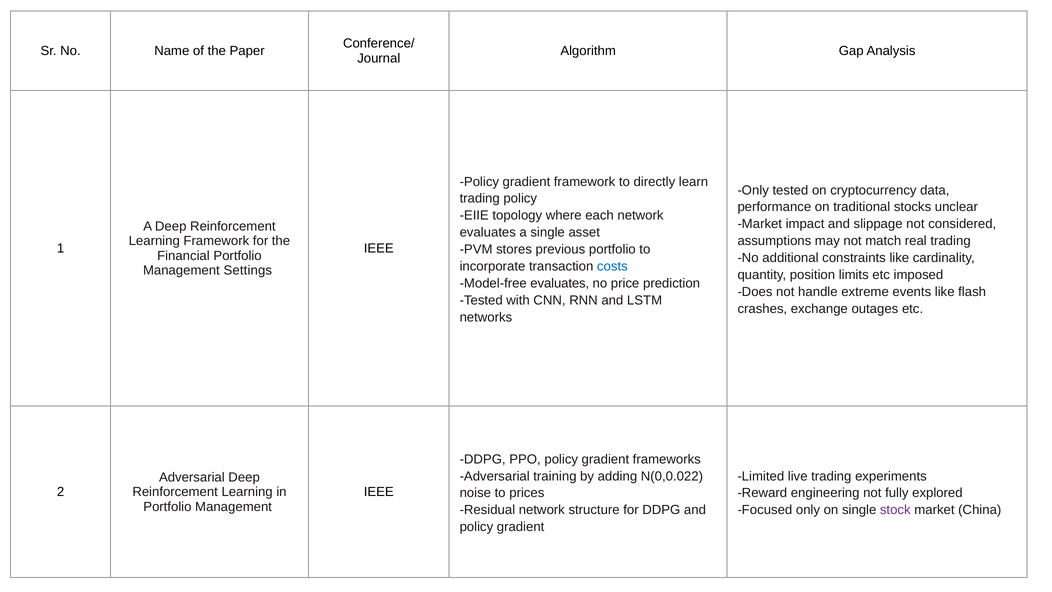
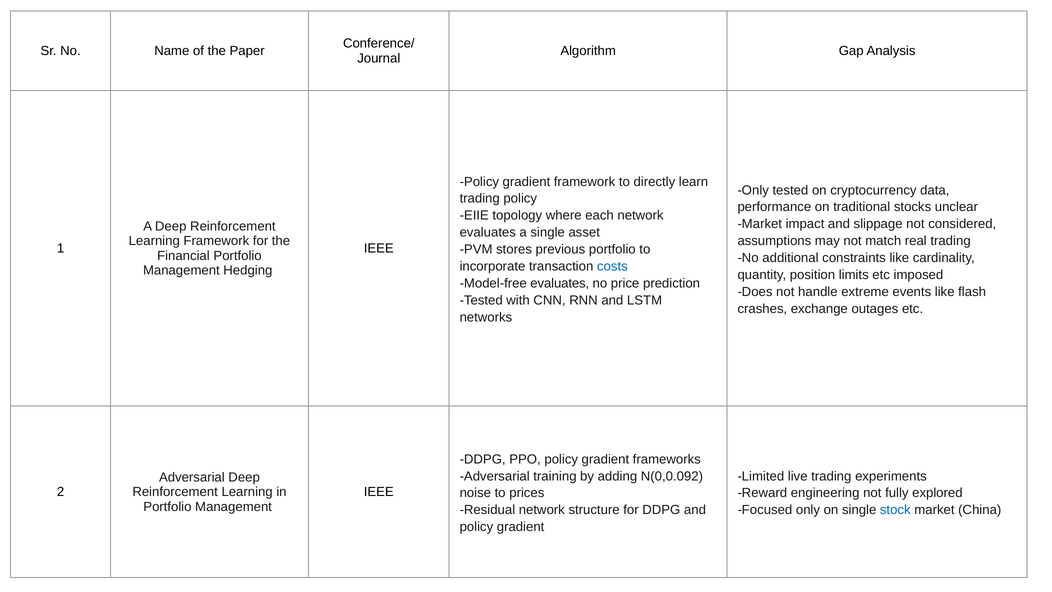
Settings: Settings -> Hedging (248, 270)
N(0,0.022: N(0,0.022 -> N(0,0.092 (672, 476)
stock colour: purple -> blue (895, 510)
